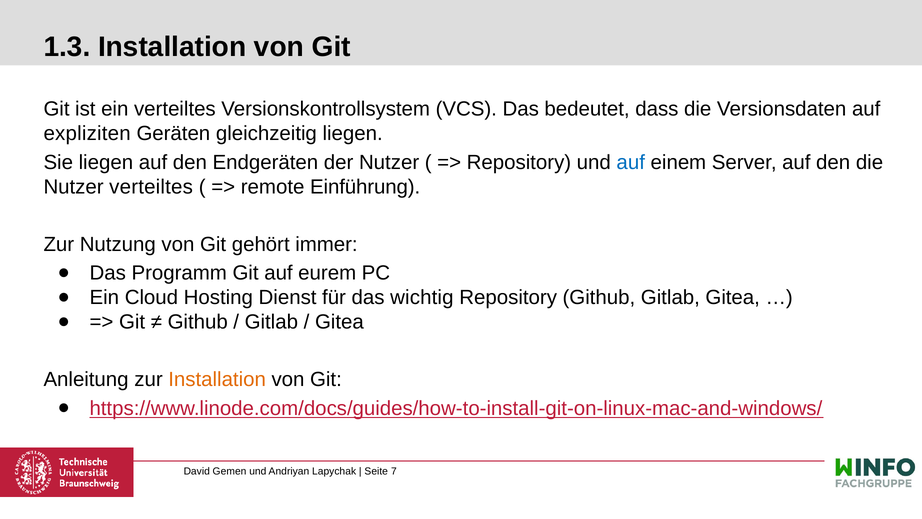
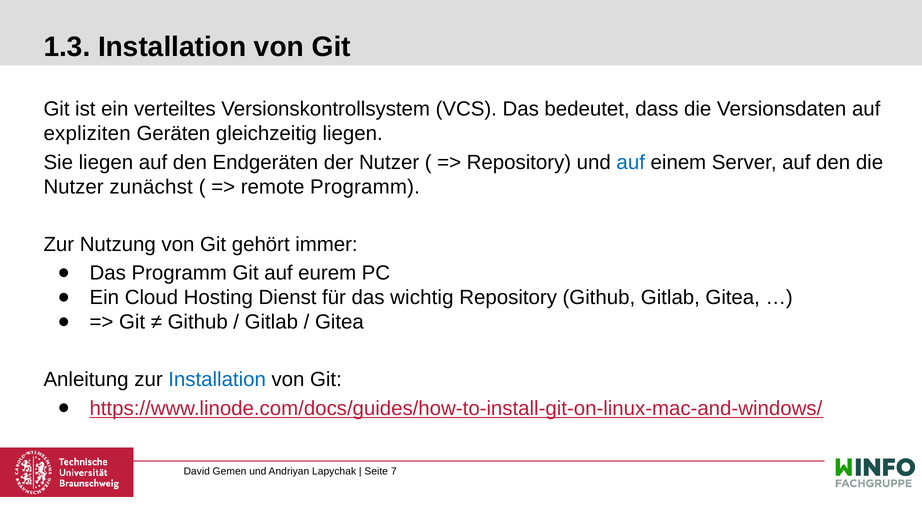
Nutzer verteiltes: verteiltes -> zunächst (151, 187)
remote Einführung: Einführung -> Programm (365, 187)
Installation colour: orange -> blue (217, 379)
